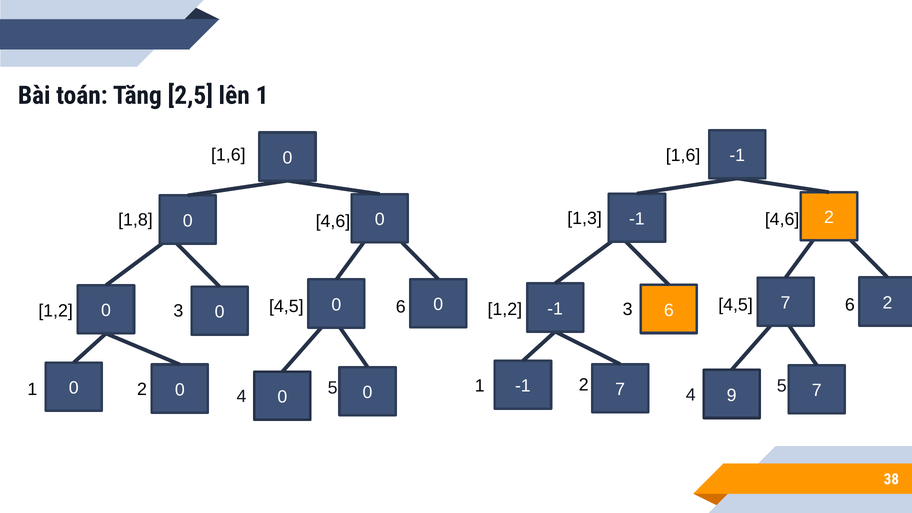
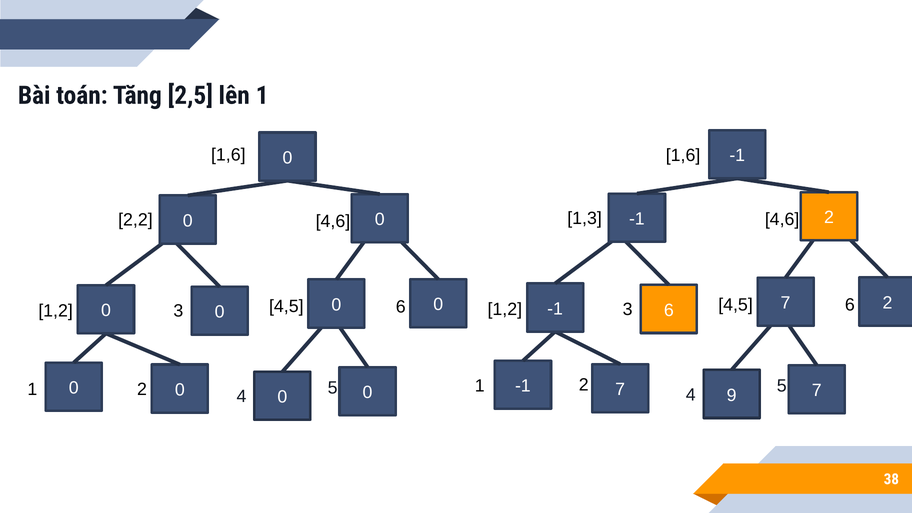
1,8: 1,8 -> 2,2 (135, 220)
